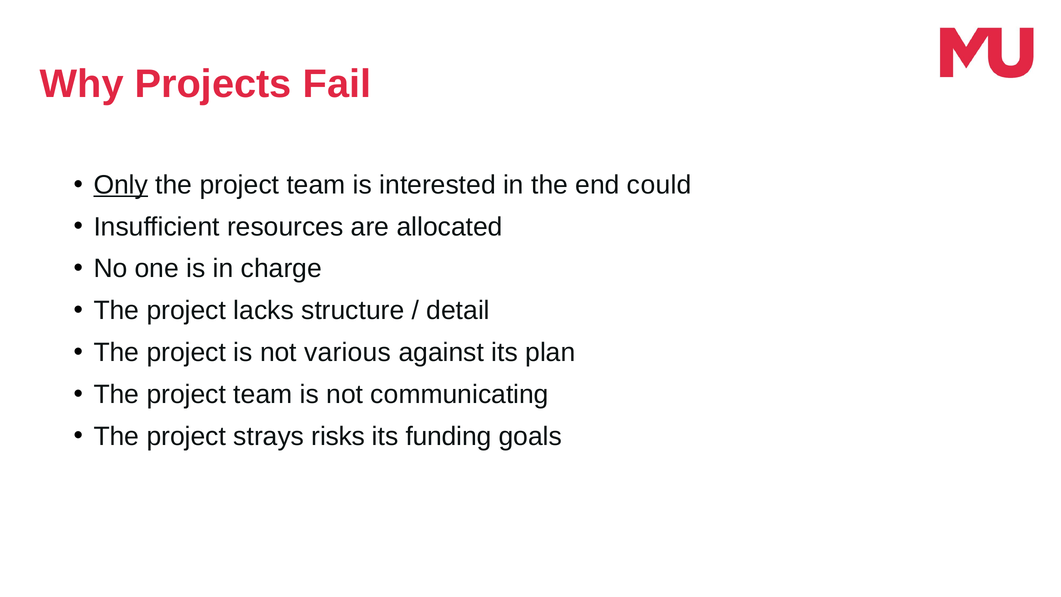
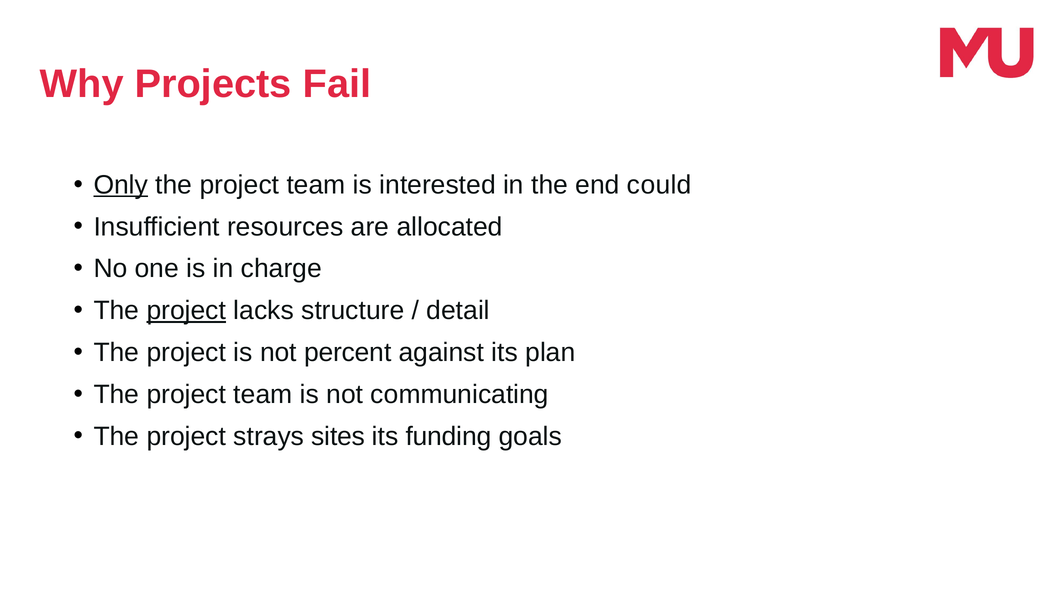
project underline: none -> present (186, 310)
various: various -> percent (348, 352)
risks: risks -> sites (338, 436)
